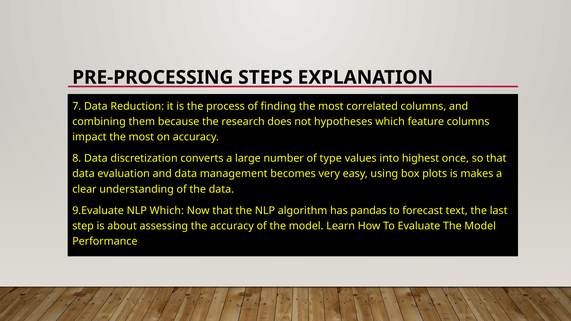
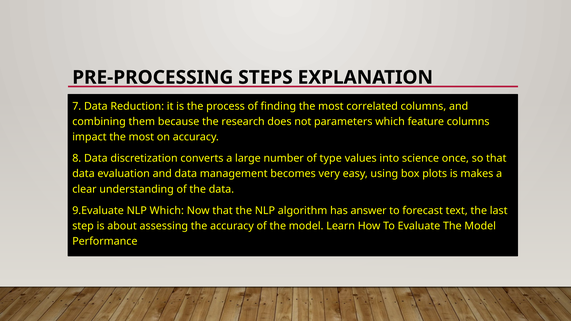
hypotheses: hypotheses -> parameters (343, 122)
highest: highest -> science (420, 158)
pandas: pandas -> answer (369, 211)
